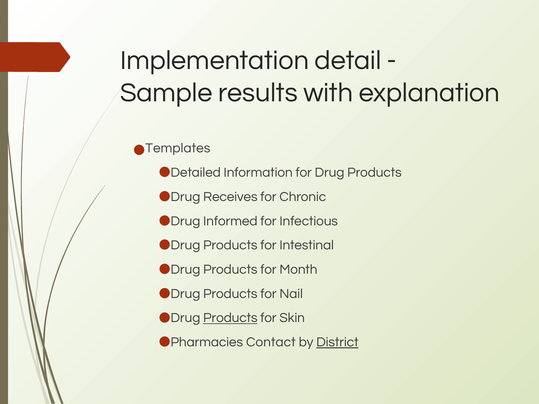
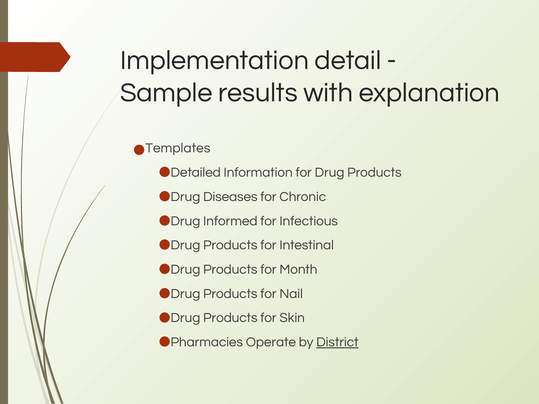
Receives: Receives -> Diseases (230, 197)
Products underline: present -> none (230, 318)
Contact: Contact -> Operate (271, 342)
